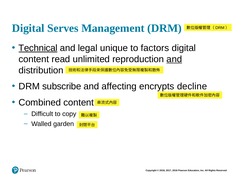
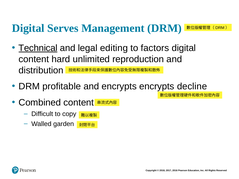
unique: unique -> editing (114, 48)
read: read -> hard (61, 59)
and underline: present -> none (174, 59)
subscribe: subscribe -> profitable (62, 87)
and affecting: affecting -> encrypts (119, 87)
